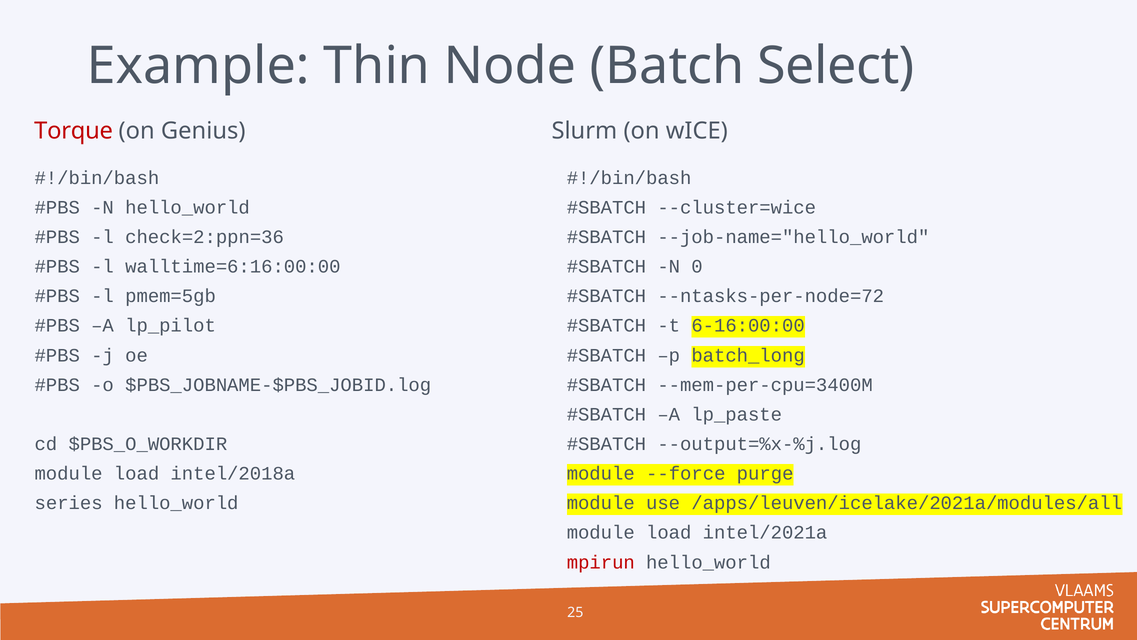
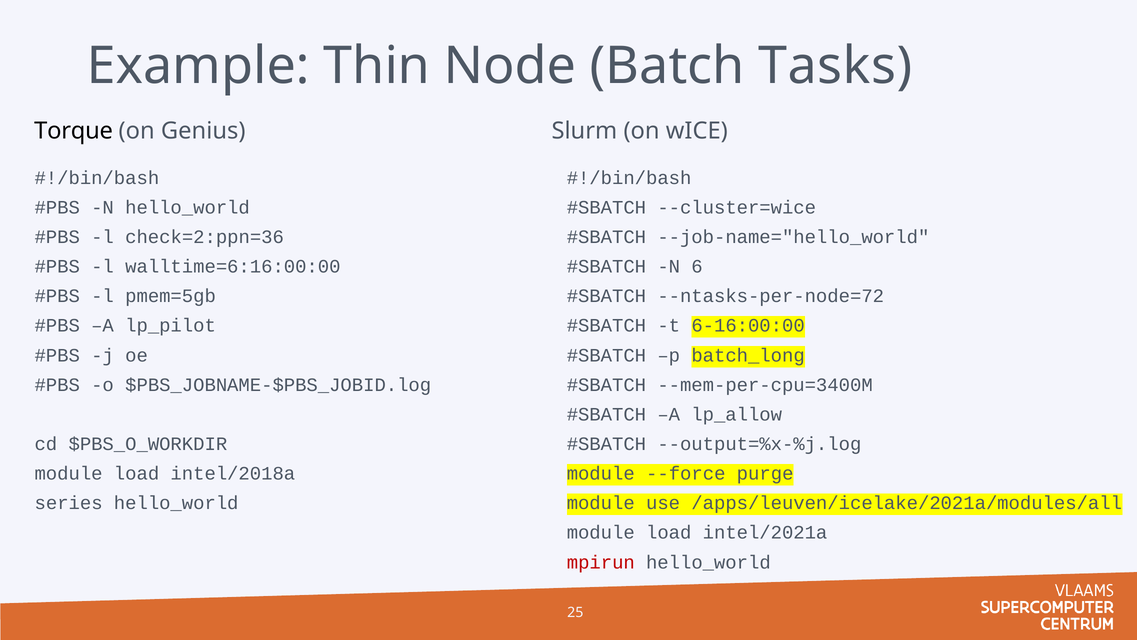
Select: Select -> Tasks (835, 66)
Torque colour: red -> black (74, 131)
0: 0 -> 6 (697, 266)
lp_paste: lp_paste -> lp_allow (737, 414)
